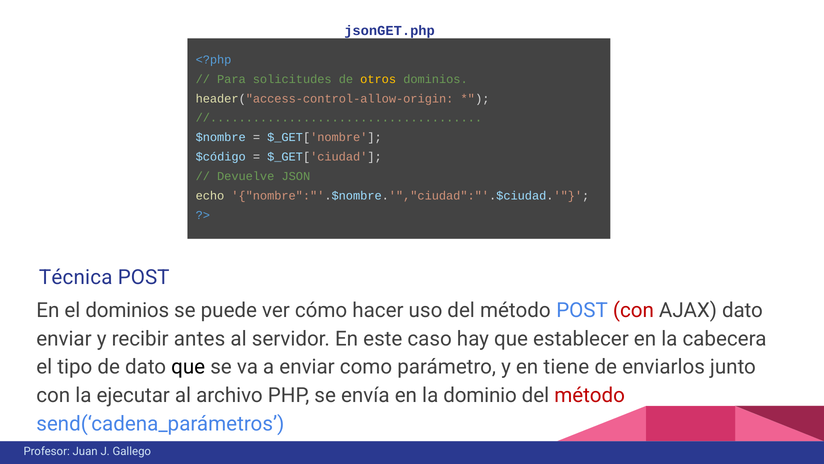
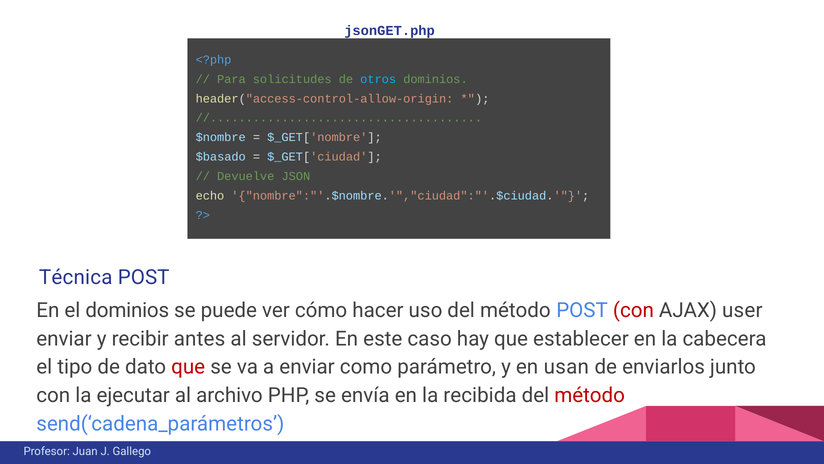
otros colour: yellow -> light blue (378, 79)
$código: $código -> $basado (221, 157)
AJAX dato: dato -> user (742, 310)
que colour: black -> red (188, 367)
tiene: tiene -> usan (566, 367)
dominio: dominio -> recibida (480, 395)
